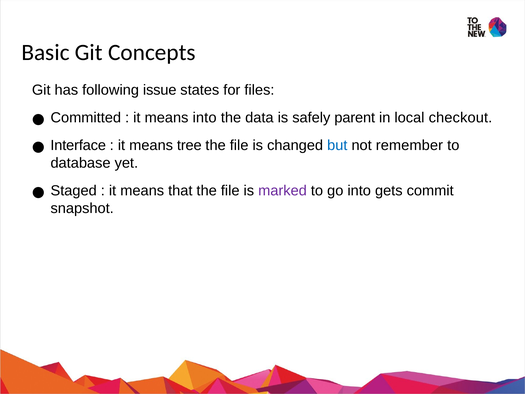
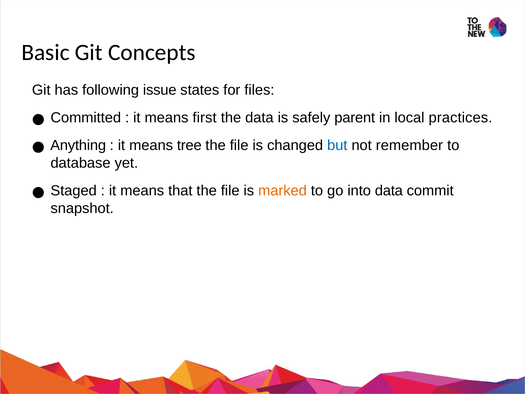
means into: into -> first (205, 118)
checkout: checkout -> practices (460, 118)
Interface: Interface -> Anything (78, 145)
marked colour: purple -> orange (283, 191)
into gets: gets -> data (389, 191)
